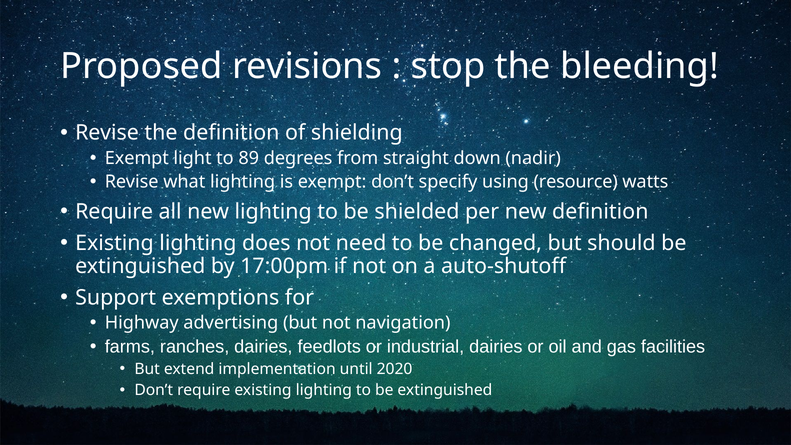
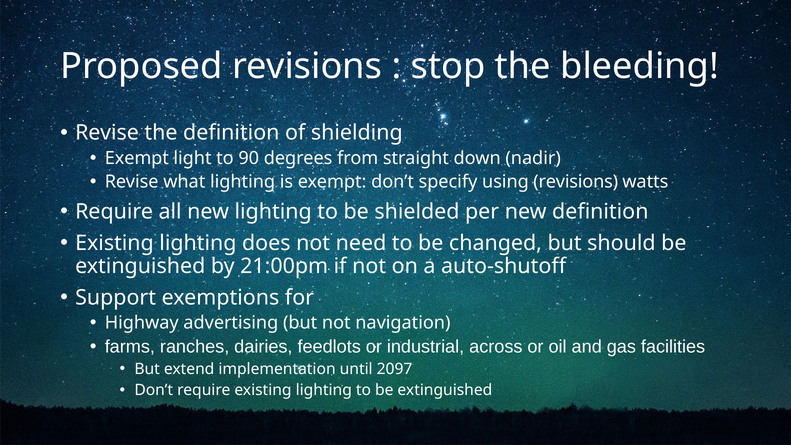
89: 89 -> 90 (249, 158)
using resource: resource -> revisions (576, 182)
17:00pm: 17:00pm -> 21:00pm (284, 266)
industrial dairies: dairies -> across (496, 347)
2020: 2020 -> 2097 (395, 369)
